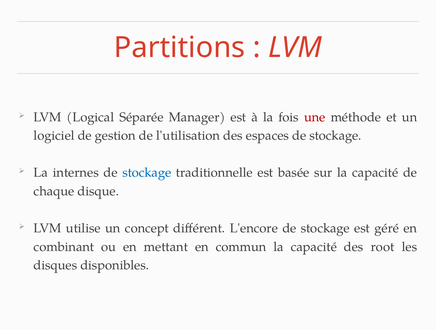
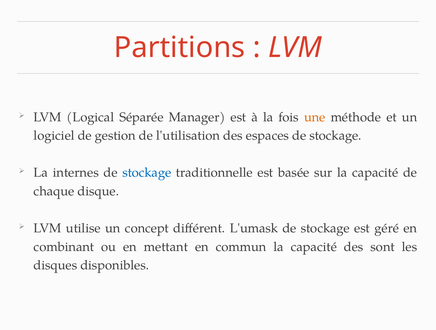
une colour: red -> orange (315, 117)
L'encore: L'encore -> L'umask (254, 228)
root: root -> sont (383, 247)
